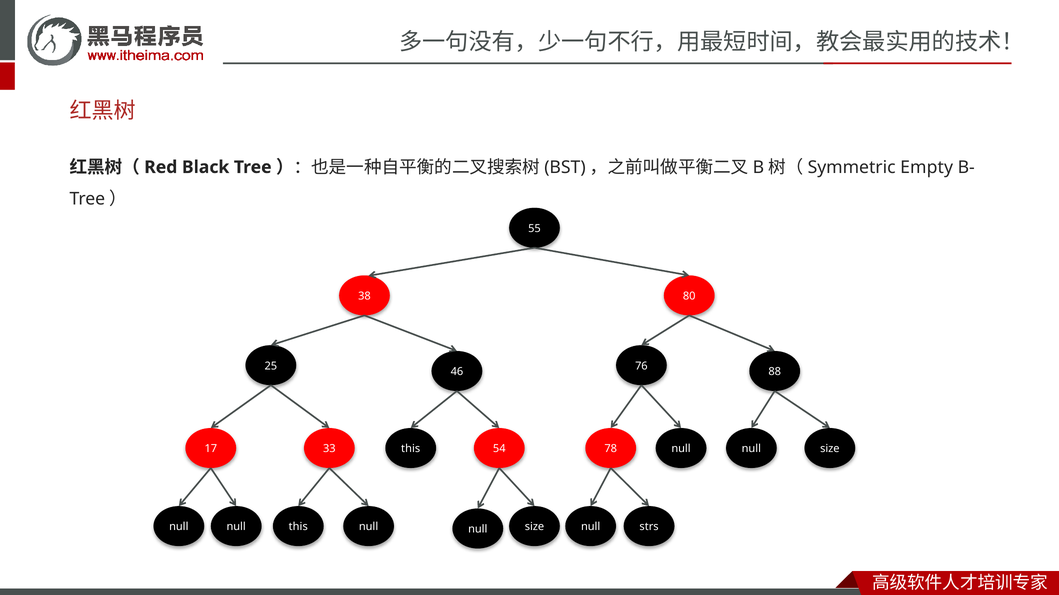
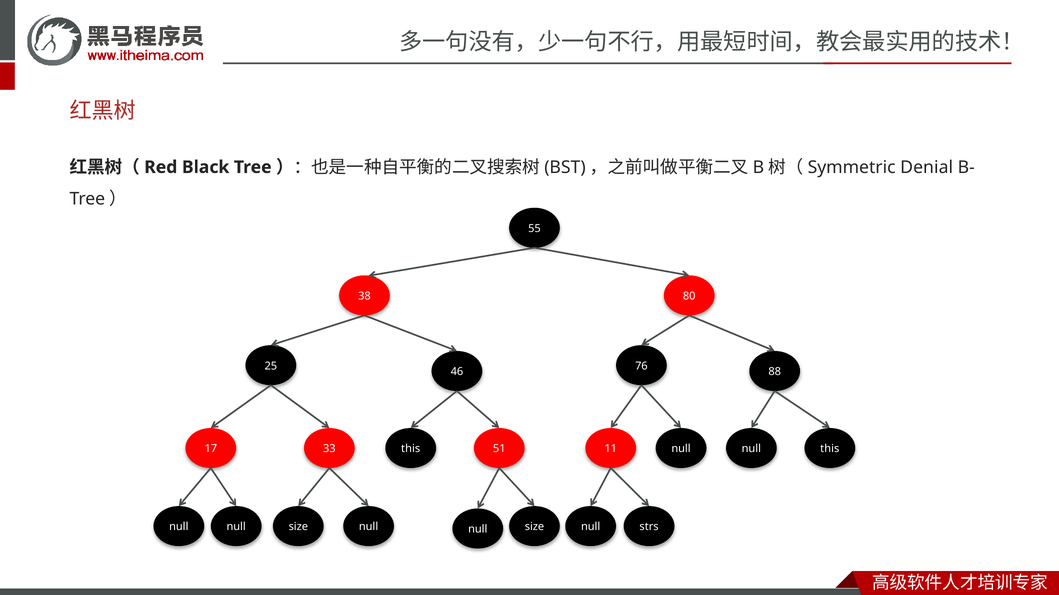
Empty: Empty -> Denial (927, 167)
54: 54 -> 51 (499, 449)
78: 78 -> 11 (611, 449)
size: size -> this (830, 449)
this: this -> size (298, 527)
